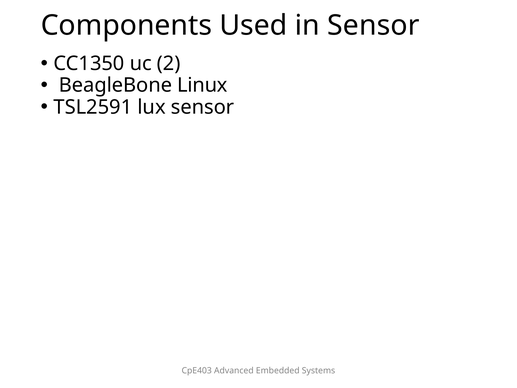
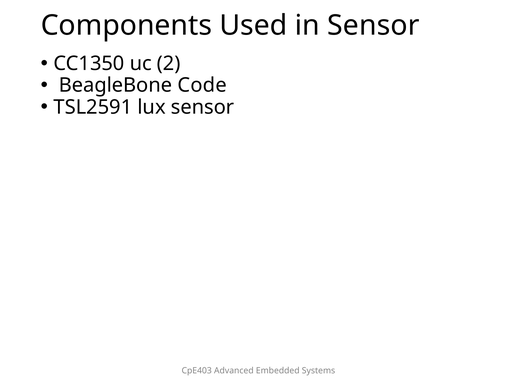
Linux: Linux -> Code (202, 85)
